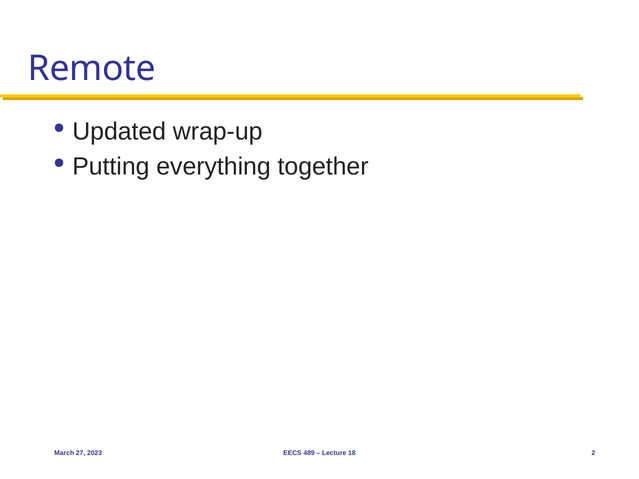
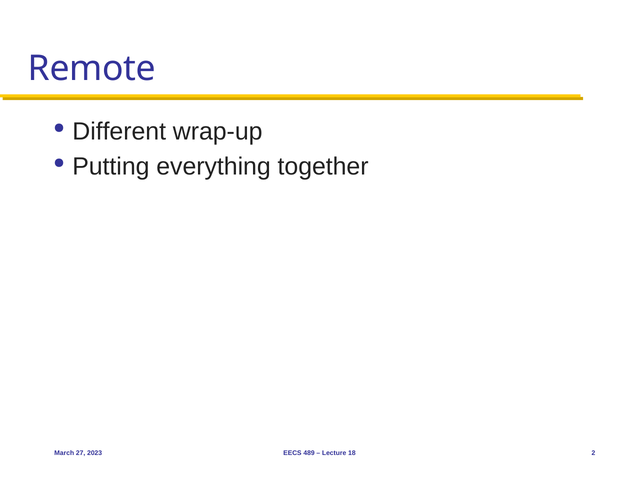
Updated: Updated -> Different (119, 132)
